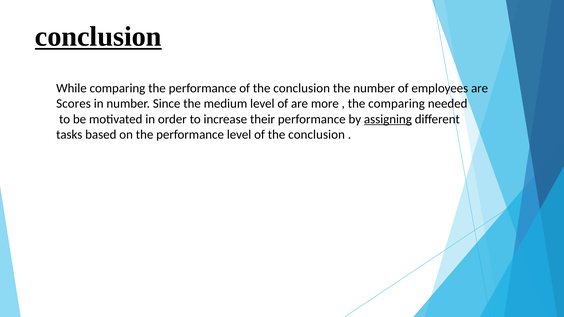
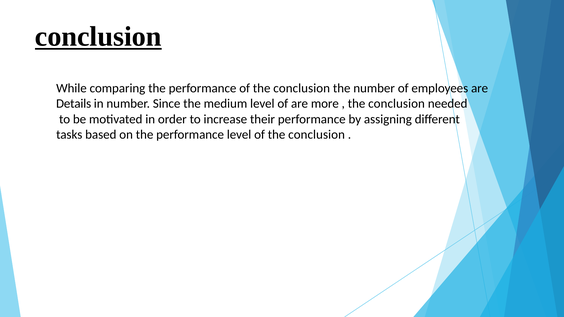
Scores: Scores -> Details (74, 104)
comparing: comparing -> conclusion (397, 104)
assigning underline: present -> none (388, 119)
